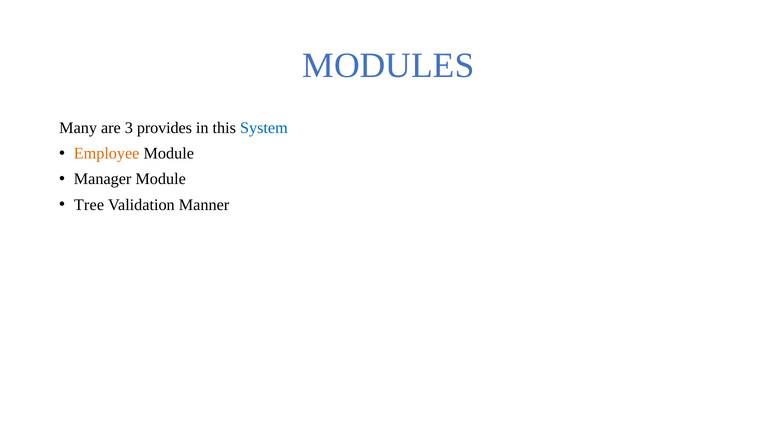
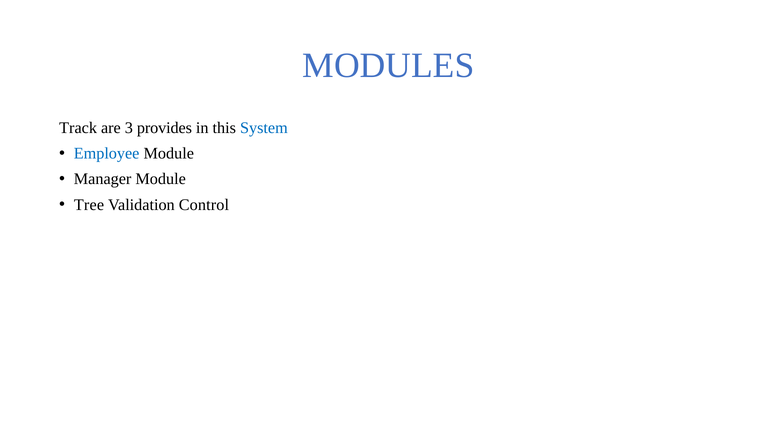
Many: Many -> Track (78, 128)
Employee colour: orange -> blue (107, 154)
Manner: Manner -> Control (204, 205)
